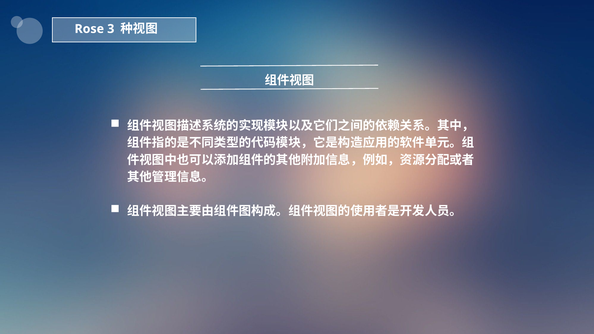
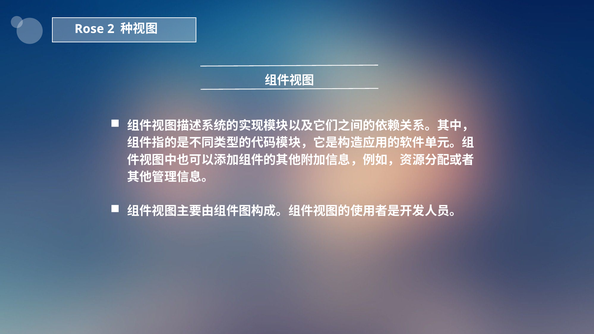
3: 3 -> 2 (111, 29)
